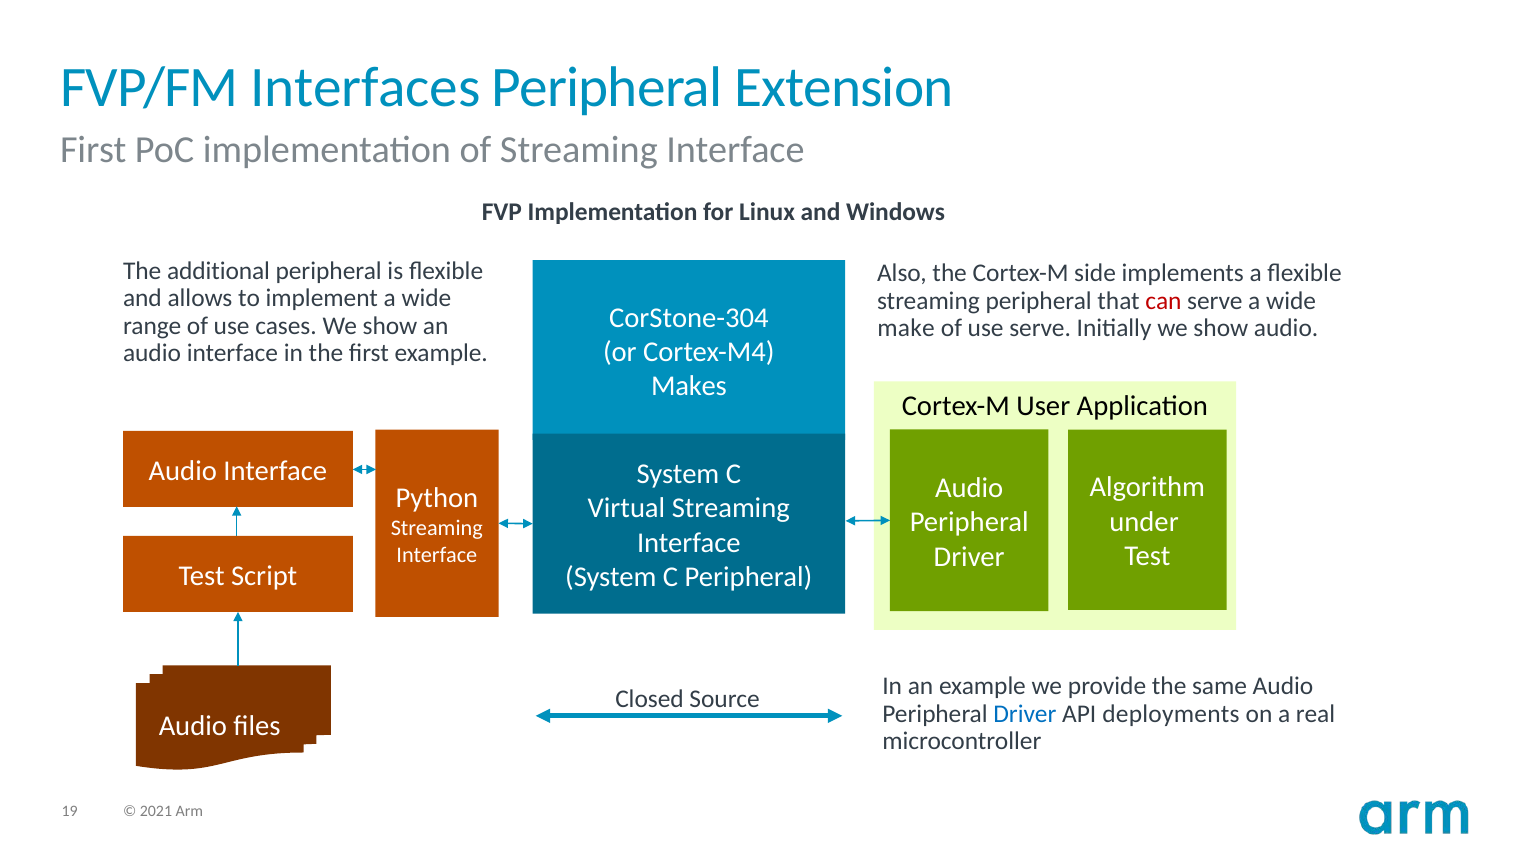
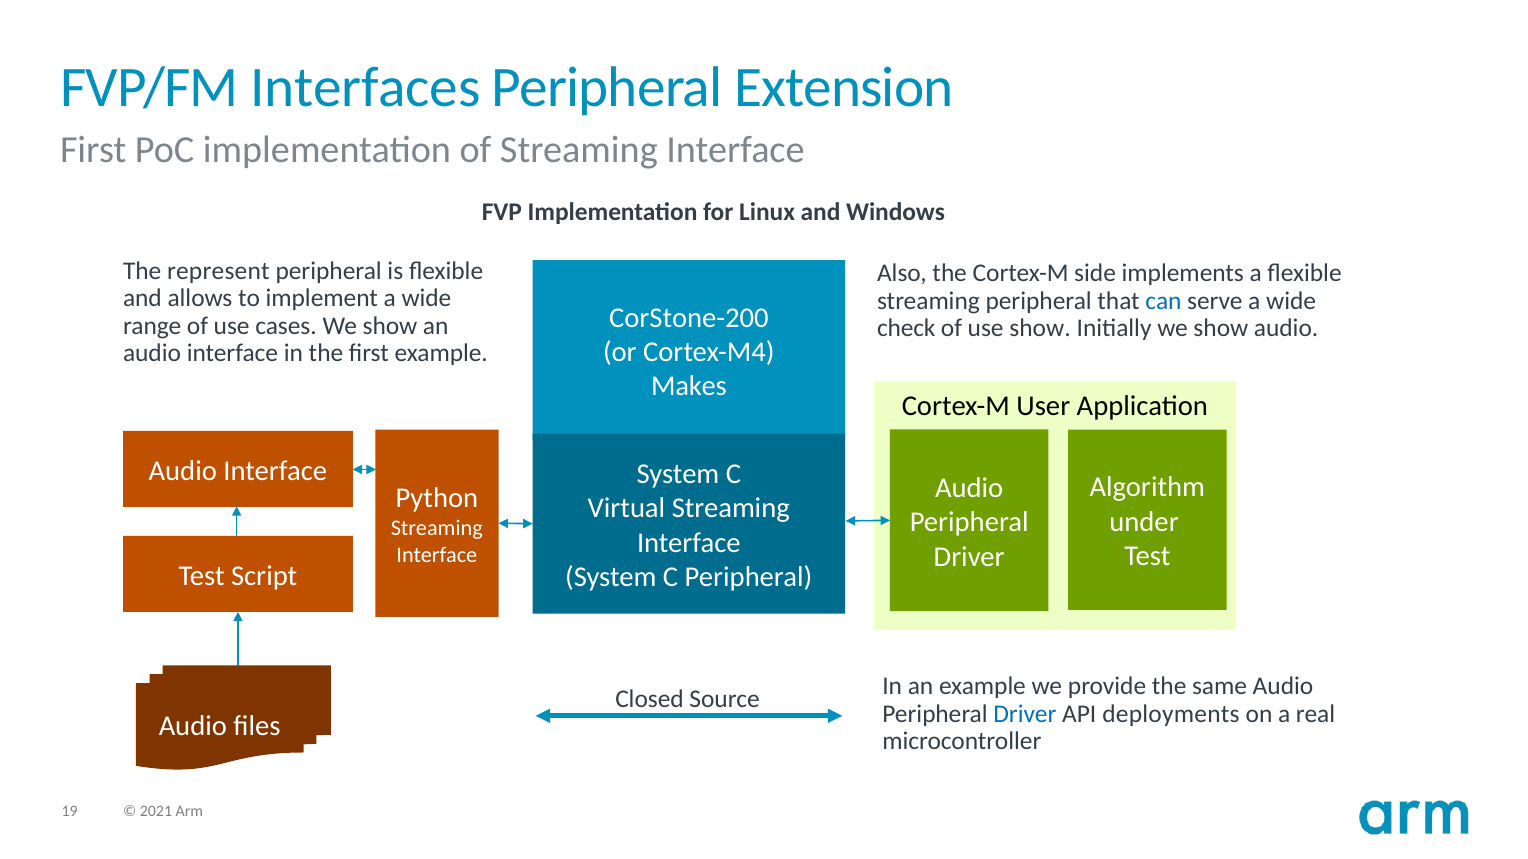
additional: additional -> represent (218, 271)
can colour: red -> blue (1164, 301)
CorStone-304: CorStone-304 -> CorStone-200 (689, 318)
make: make -> check (906, 328)
use serve: serve -> show (1040, 328)
